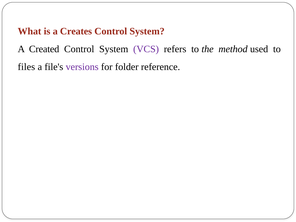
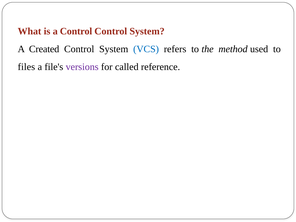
a Creates: Creates -> Control (76, 31)
VCS colour: purple -> blue (146, 49)
folder: folder -> called (127, 67)
